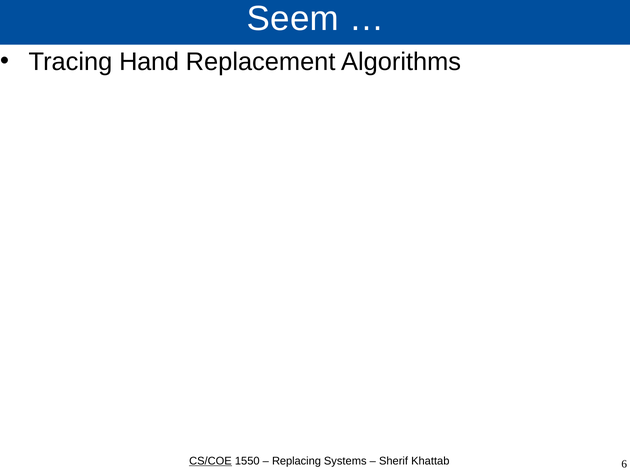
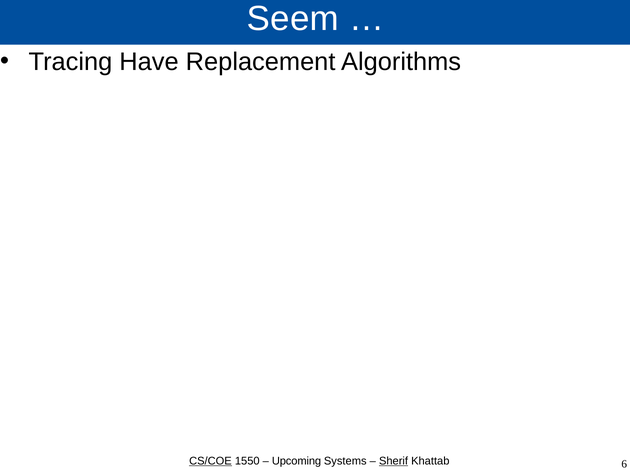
Hand: Hand -> Have (149, 62)
Replacing: Replacing -> Upcoming (297, 460)
Sherif underline: none -> present (394, 460)
